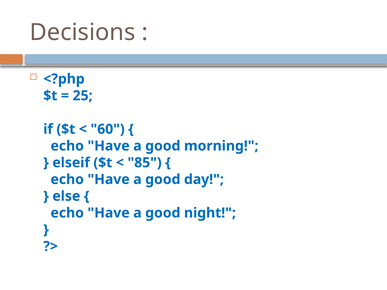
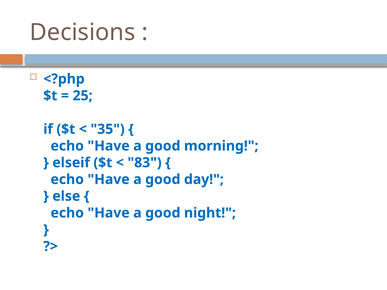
60: 60 -> 35 (108, 129)
85: 85 -> 83 (145, 163)
